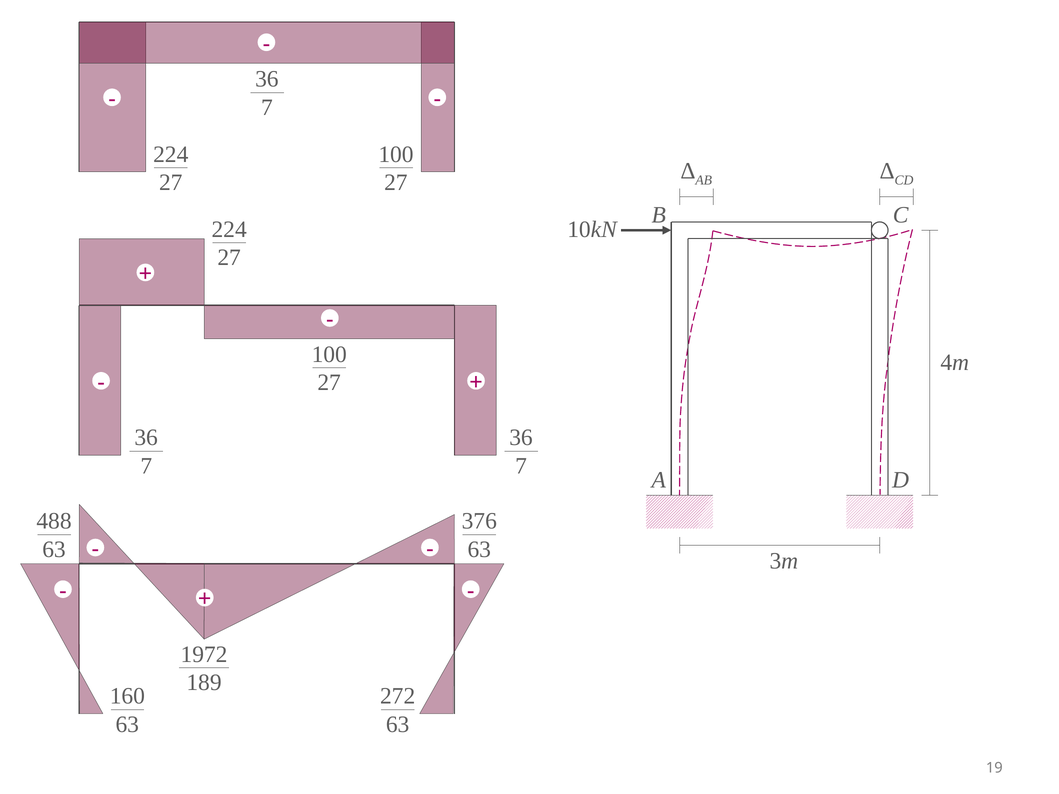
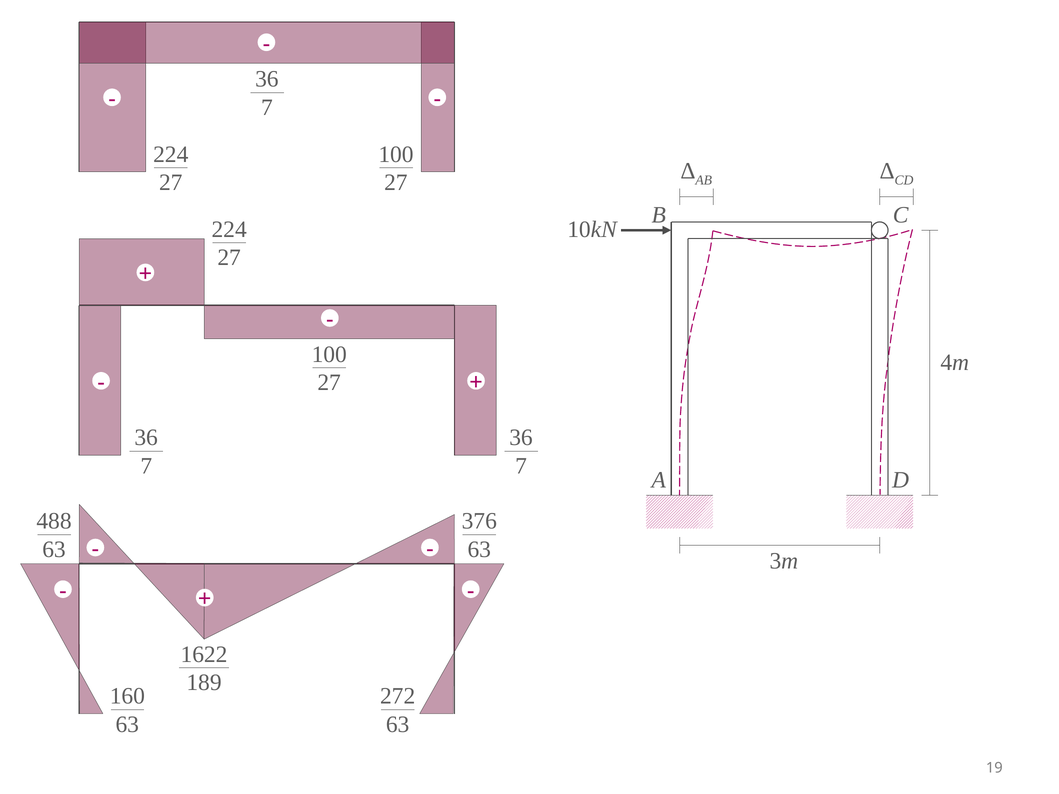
1972: 1972 -> 1622 (204, 655)
